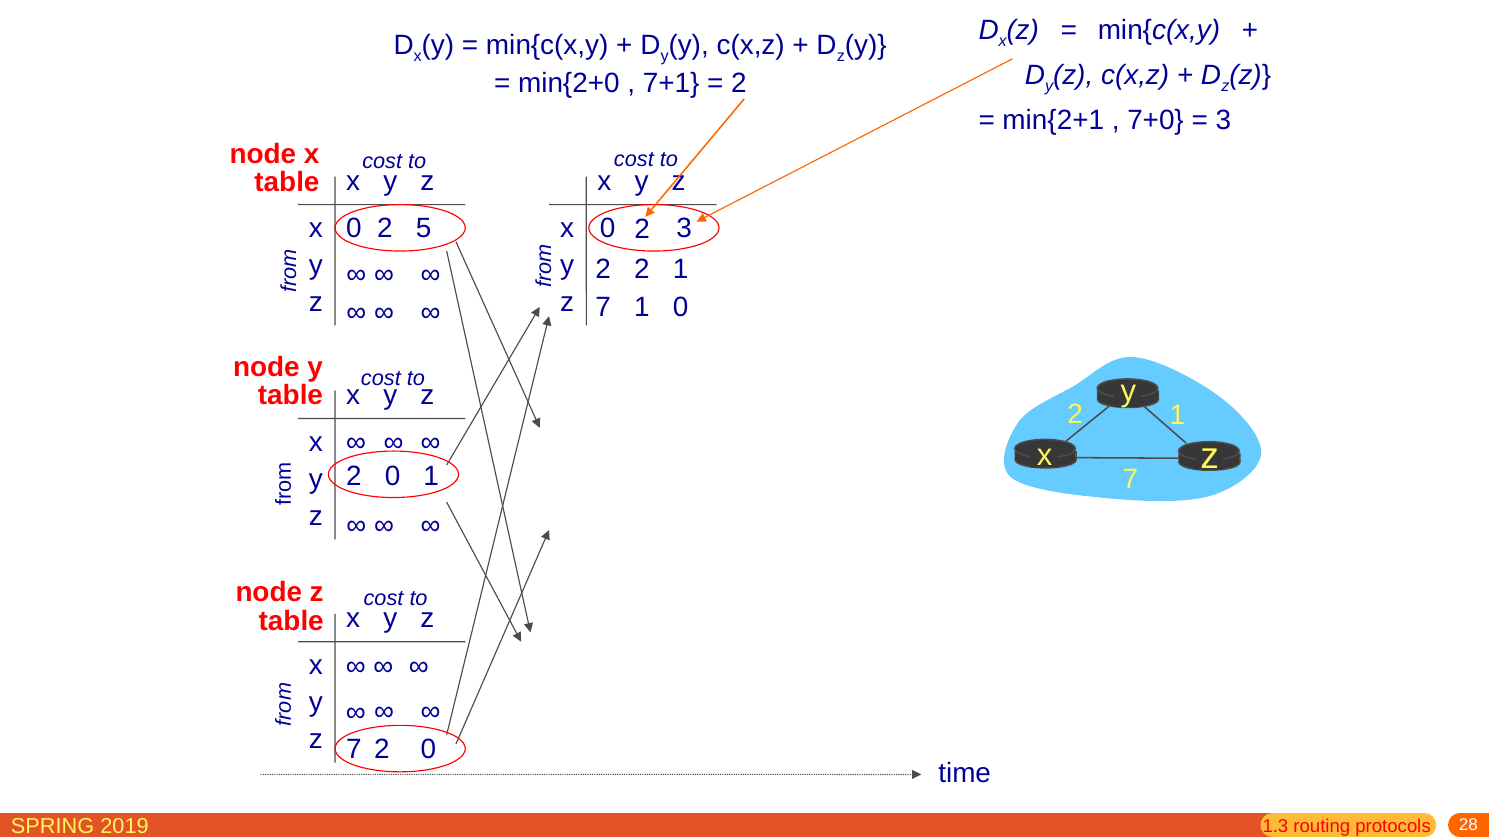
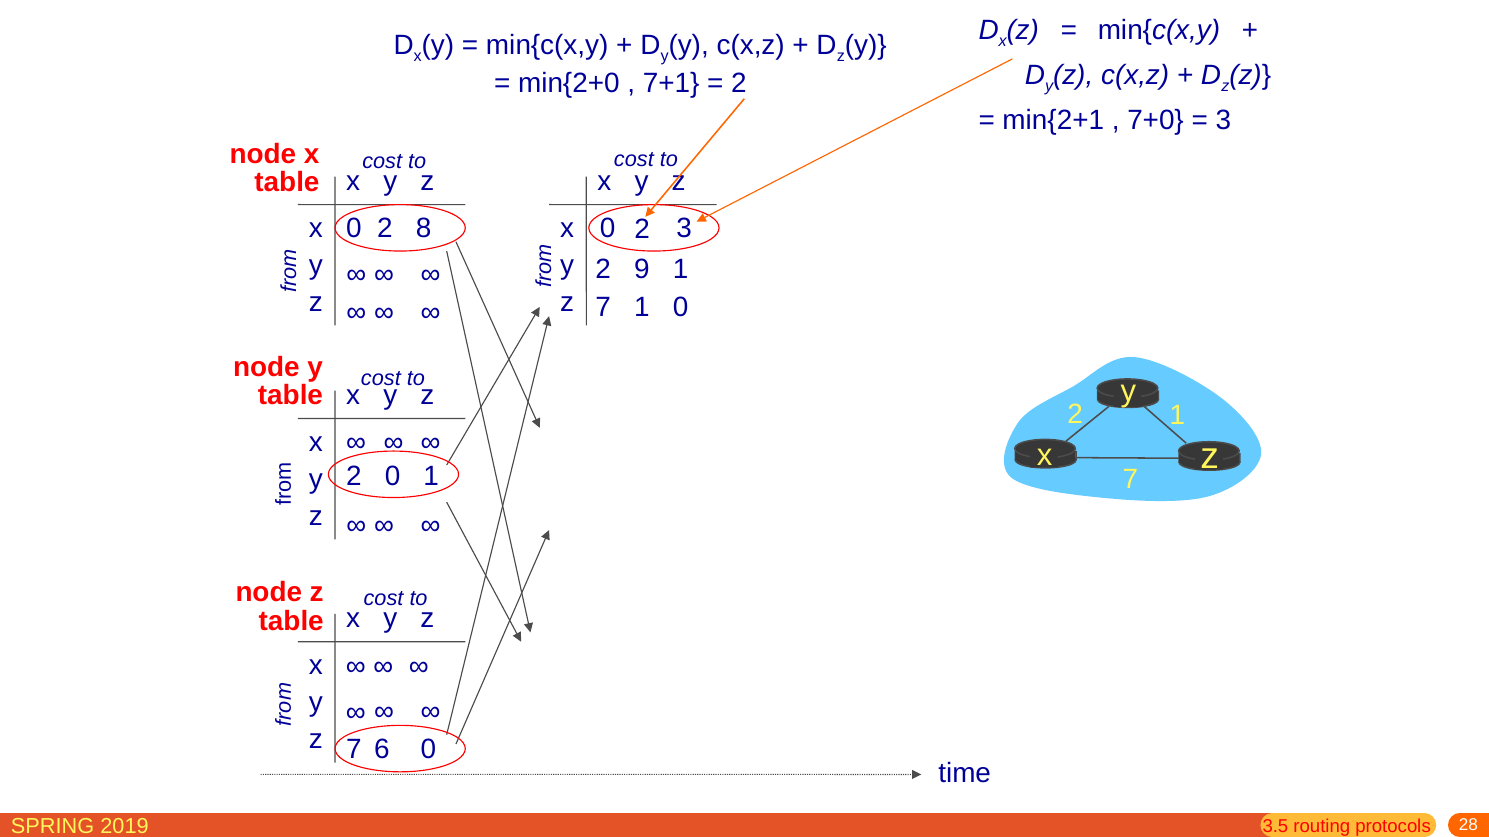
5: 5 -> 8 (424, 228)
2 2: 2 -> 9 (642, 269)
7 2: 2 -> 6 (382, 749)
1.3: 1.3 -> 3.5 (1275, 827)
